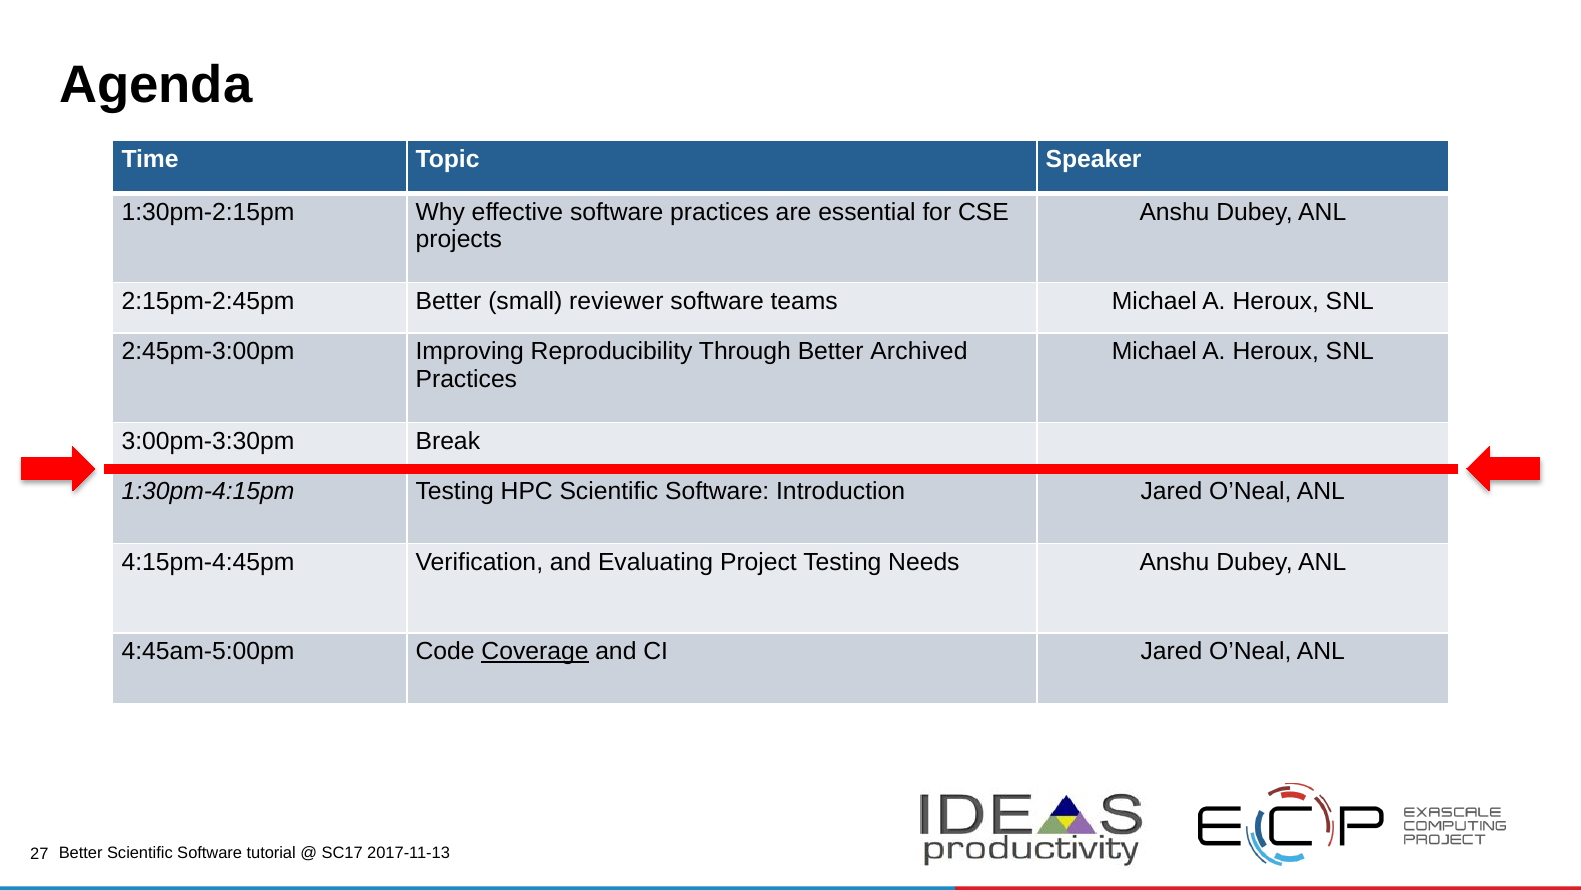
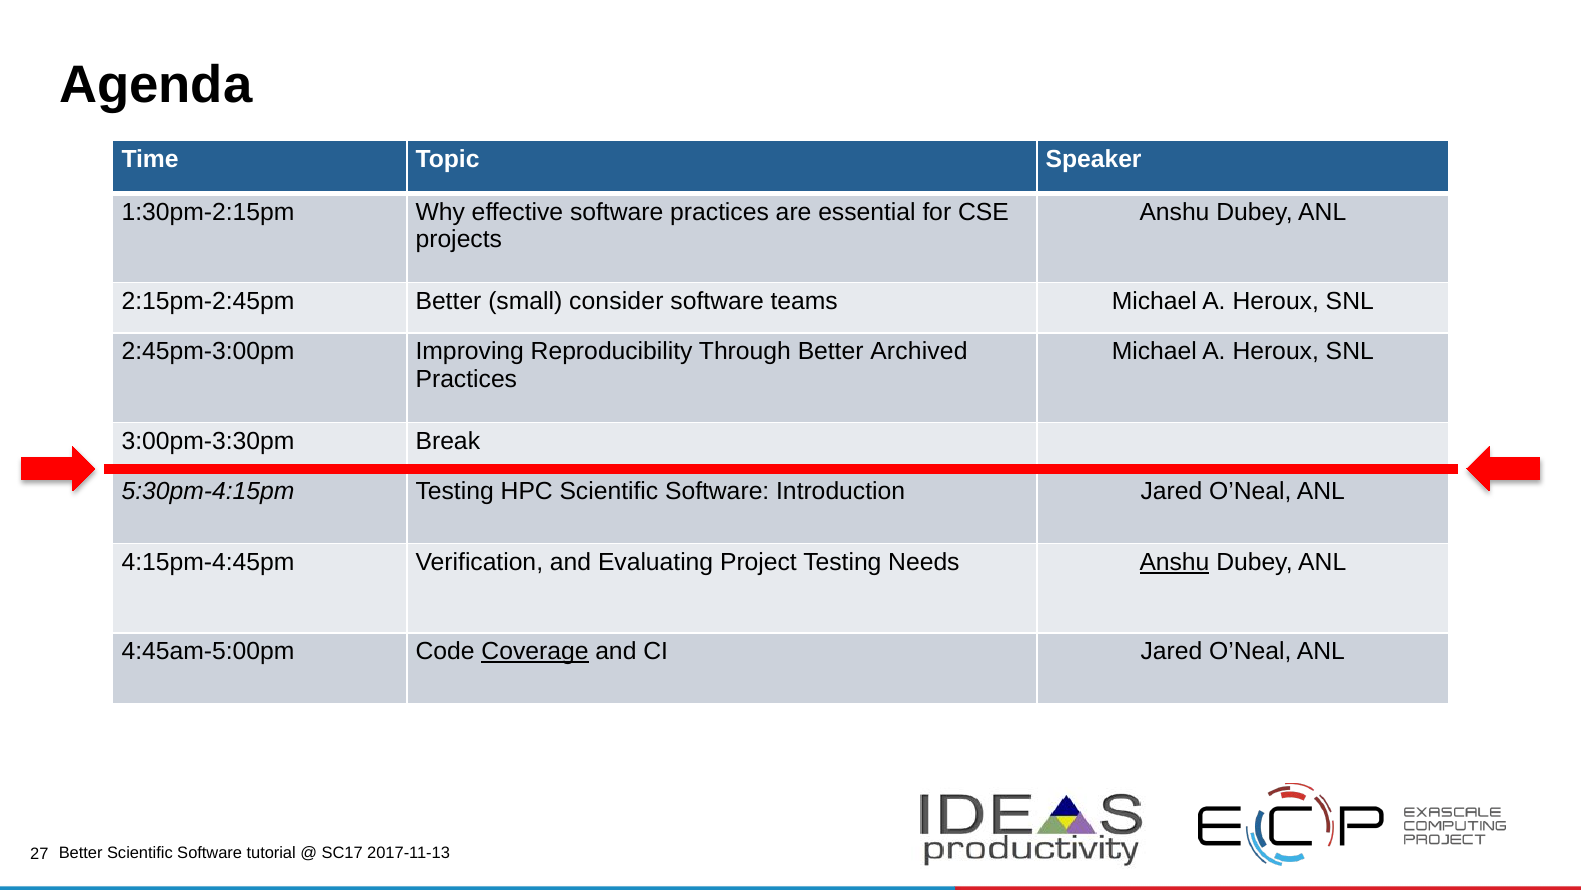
reviewer: reviewer -> consider (616, 301)
1:30pm-4:15pm: 1:30pm-4:15pm -> 5:30pm-4:15pm (208, 491)
Anshu underline: none -> present (1174, 562)
